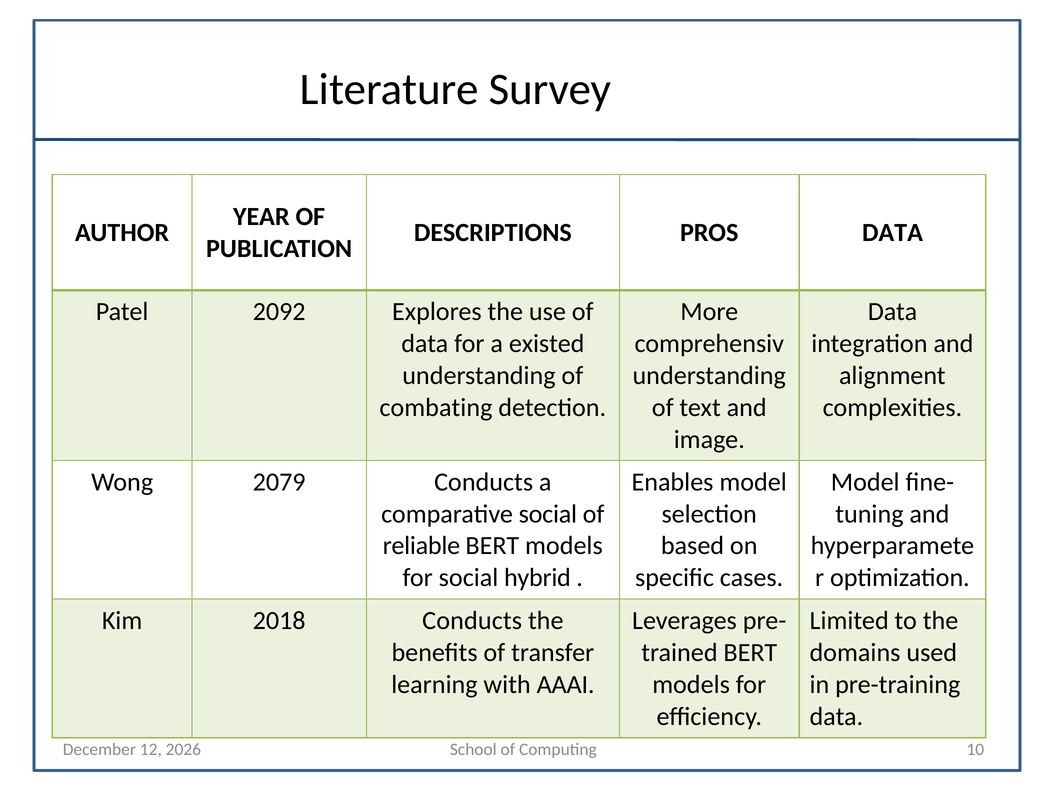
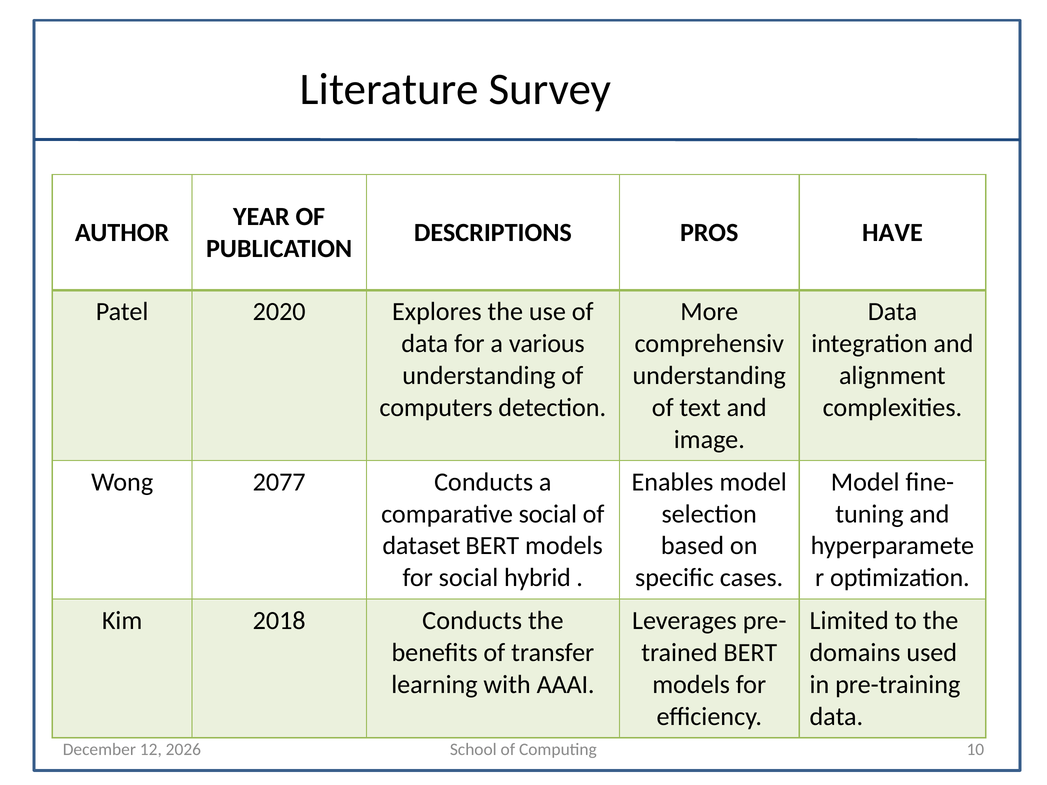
PROS DATA: DATA -> HAVE (892, 233)
2092: 2092 -> 2020 (279, 312)
existed: existed -> various (547, 344)
combating: combating -> computers (436, 408)
2079: 2079 -> 2077 (279, 482)
reliable: reliable -> dataset (421, 546)
